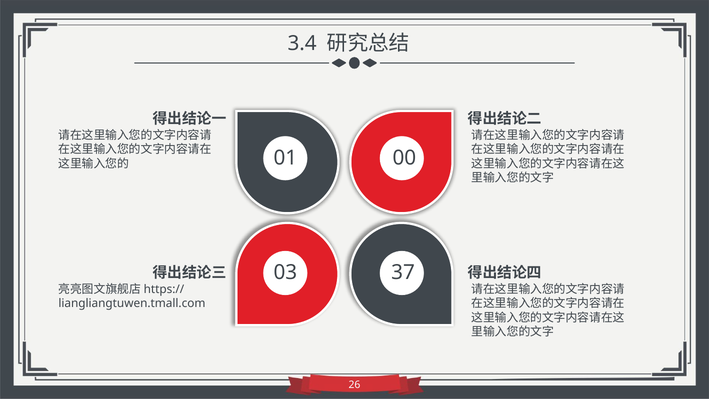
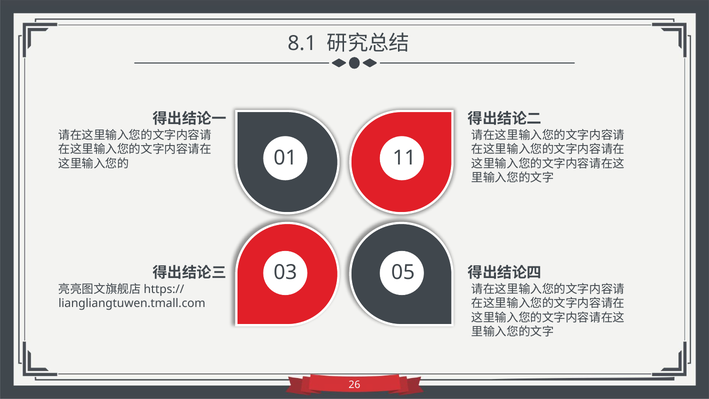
3.4: 3.4 -> 8.1 (302, 43)
00: 00 -> 11 (404, 158)
37: 37 -> 05 (403, 272)
